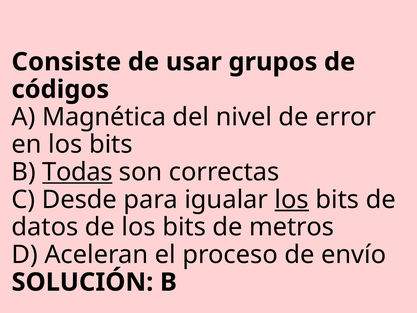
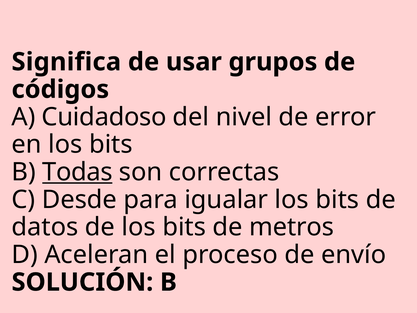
Consiste: Consiste -> Significa (66, 62)
Magnética: Magnética -> Cuidadoso (104, 117)
los underline: present -> none (292, 199)
